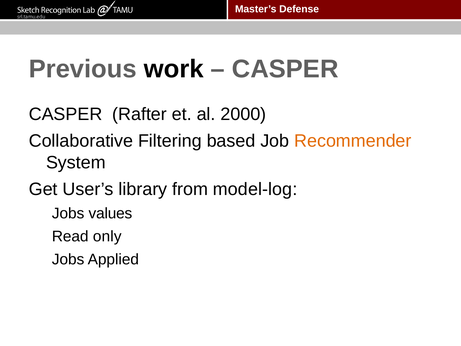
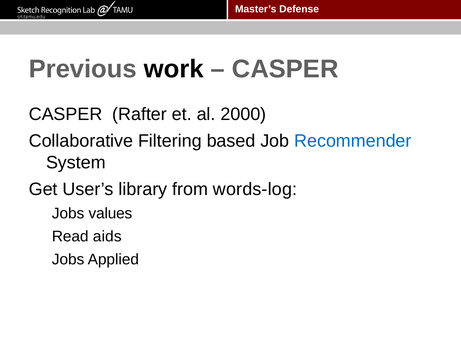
Recommender colour: orange -> blue (353, 141)
model-log: model-log -> words-log (255, 189)
only: only -> aids (107, 236)
